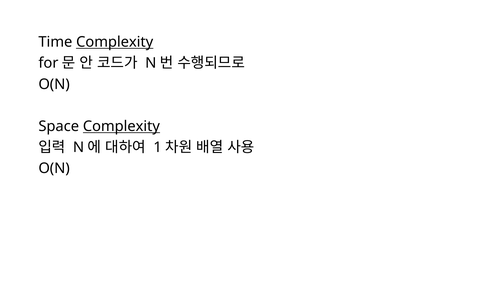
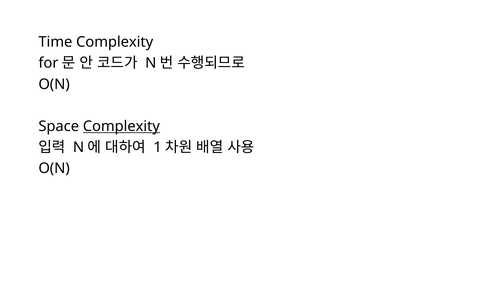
Complexity underline: present -> none (115, 42)
